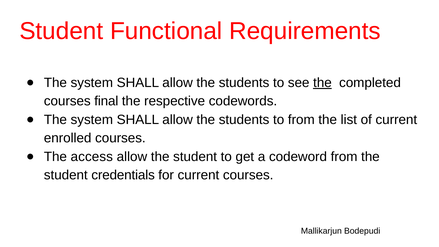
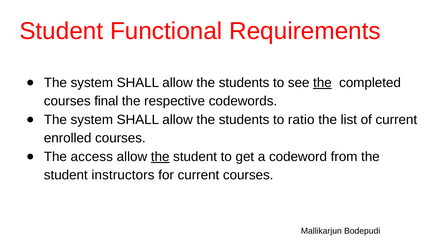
to from: from -> ratio (301, 120)
the underline: none -> present (160, 157)
credentials: credentials -> instructors (123, 175)
